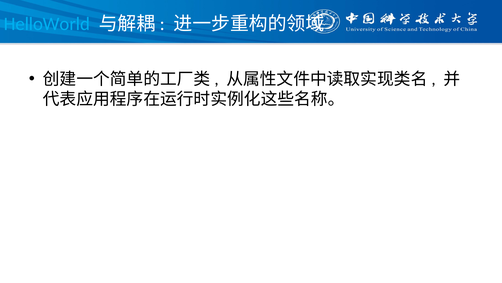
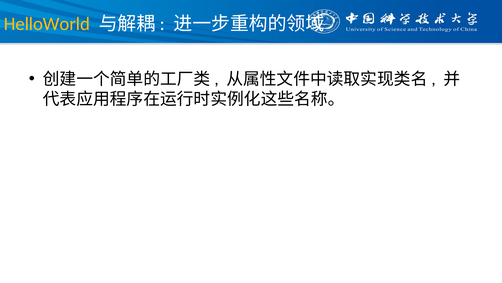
HelloWorld colour: light blue -> yellow (47, 24)
